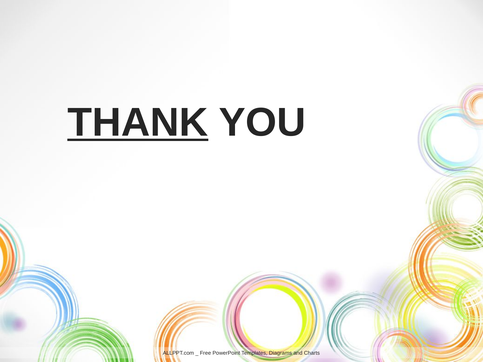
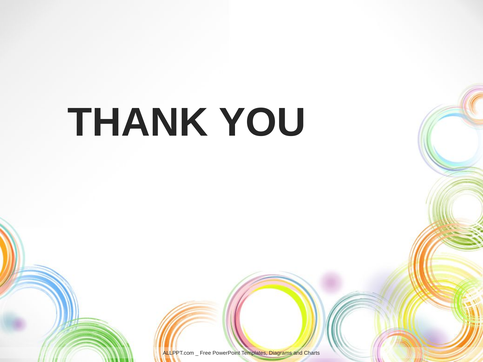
THANK underline: present -> none (138, 123)
